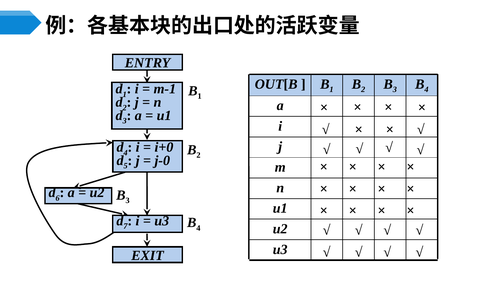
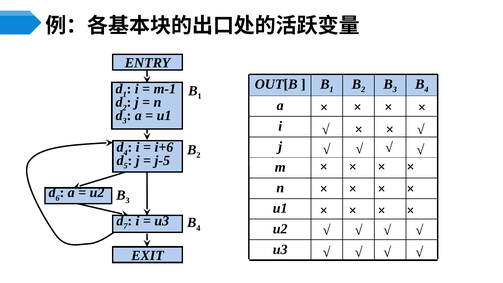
i+0: i+0 -> i+6 (164, 147)
j-0: j-0 -> j-5 (162, 160)
